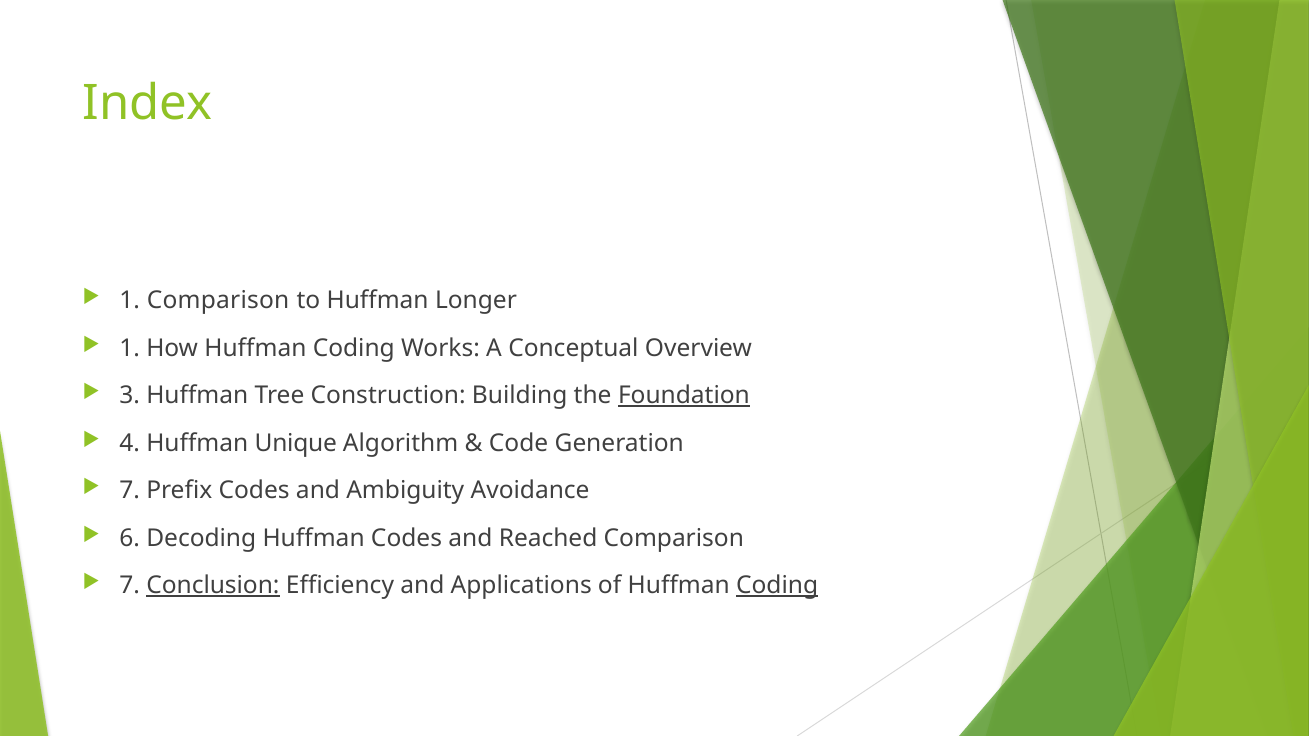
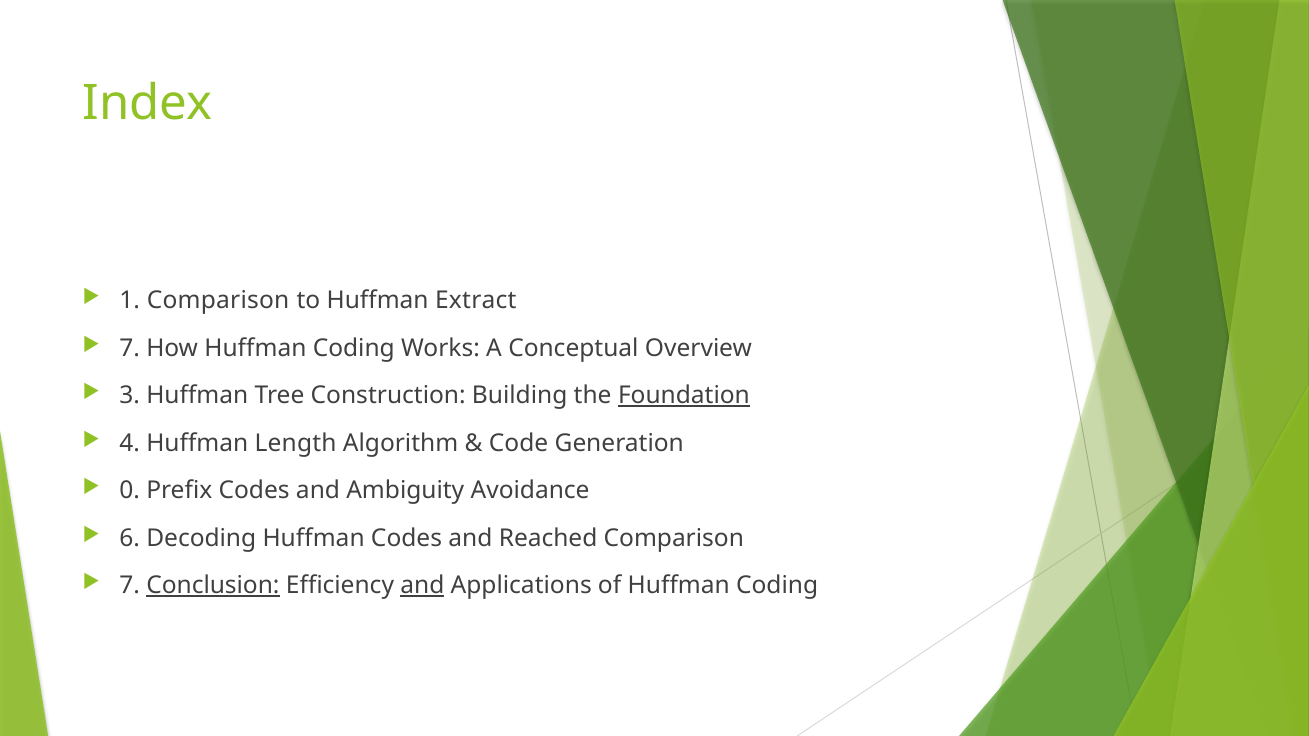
Longer: Longer -> Extract (476, 301)
1: 1 -> 7 (130, 348)
Unique: Unique -> Length (296, 443)
7: 7 -> 0 (130, 491)
and underline: none -> present (422, 586)
Coding underline: present -> none (777, 586)
